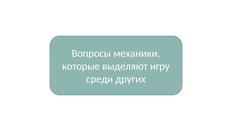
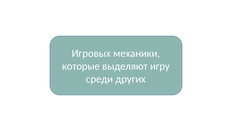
Вопросы: Вопросы -> Игровых (91, 53)
